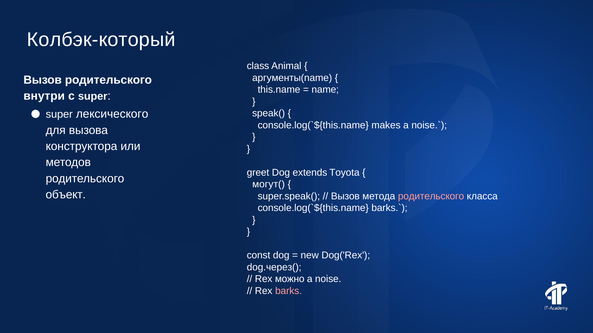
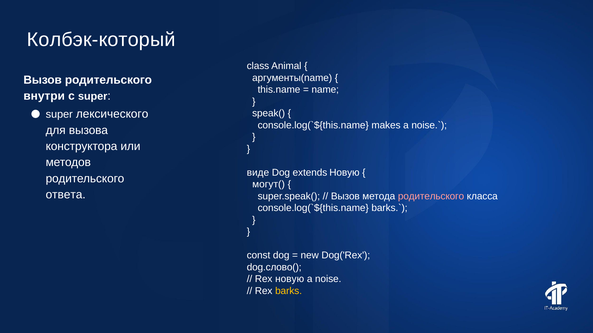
greet: greet -> виде (258, 173)
extends Toyota: Toyota -> Новую (344, 173)
объект: объект -> ответа (66, 195)
dog.через(: dog.через( -> dog.слово( (274, 268)
Rex можно: можно -> новую (290, 279)
barks colour: pink -> yellow (289, 291)
